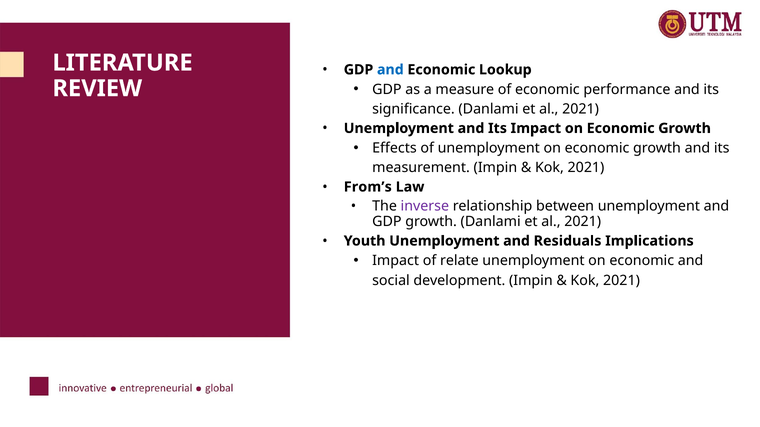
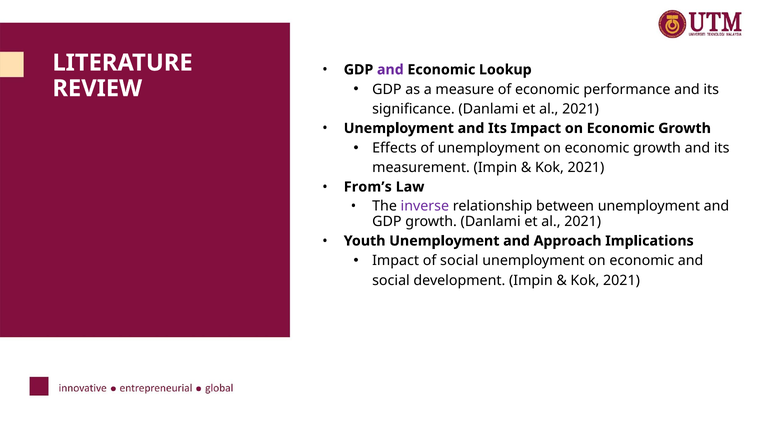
and colour: blue -> purple (390, 70)
Residuals: Residuals -> Approach (568, 241)
of relate: relate -> social (459, 261)
